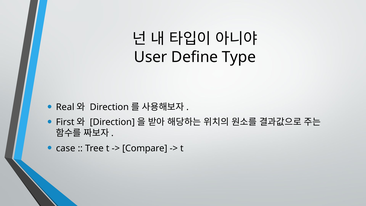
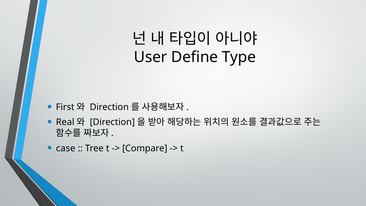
Real: Real -> First (65, 107)
First: First -> Real (65, 122)
